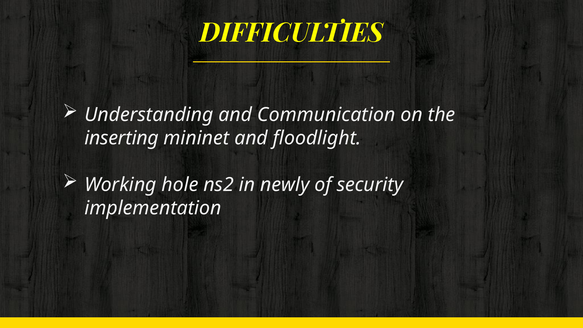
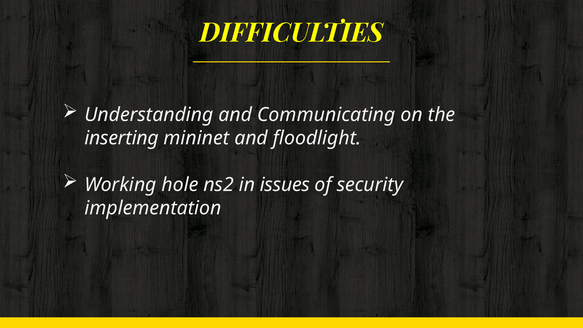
Communication: Communication -> Communicating (326, 115)
newly: newly -> issues (285, 185)
